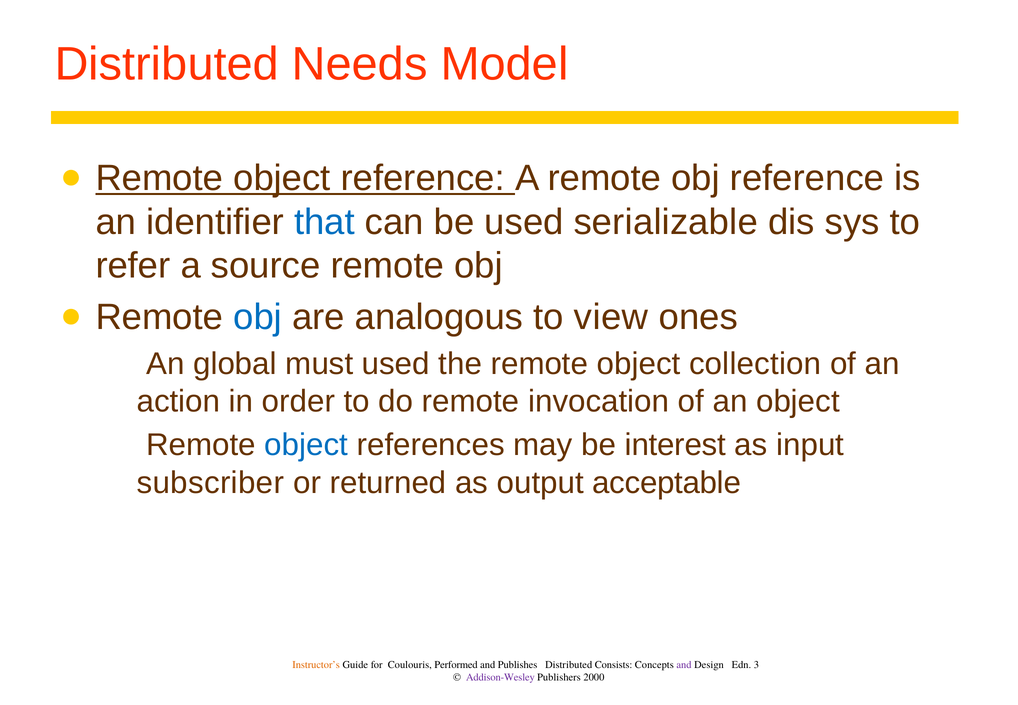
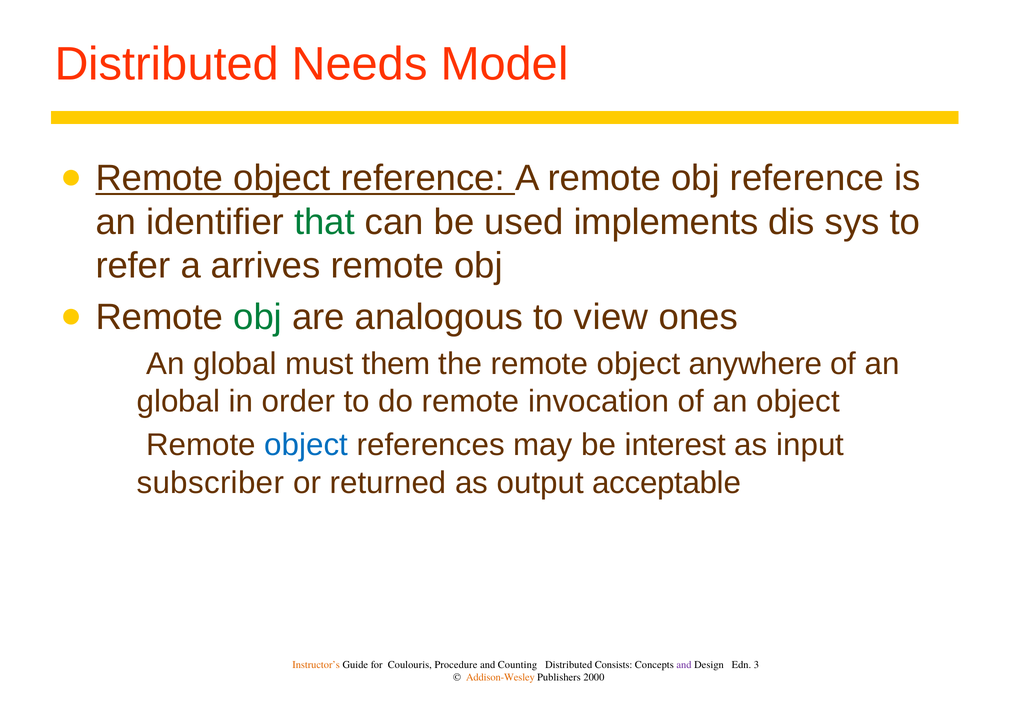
that colour: blue -> green (324, 222)
serializable: serializable -> implements (666, 222)
source: source -> arrives (266, 266)
obj colour: blue -> green (258, 317)
must used: used -> them (396, 364)
collection: collection -> anywhere (755, 364)
action: action -> global (178, 401)
Performed: Performed -> Procedure (456, 664)
Publishes: Publishes -> Counting (518, 664)
Addison-Wesley colour: purple -> orange (500, 677)
